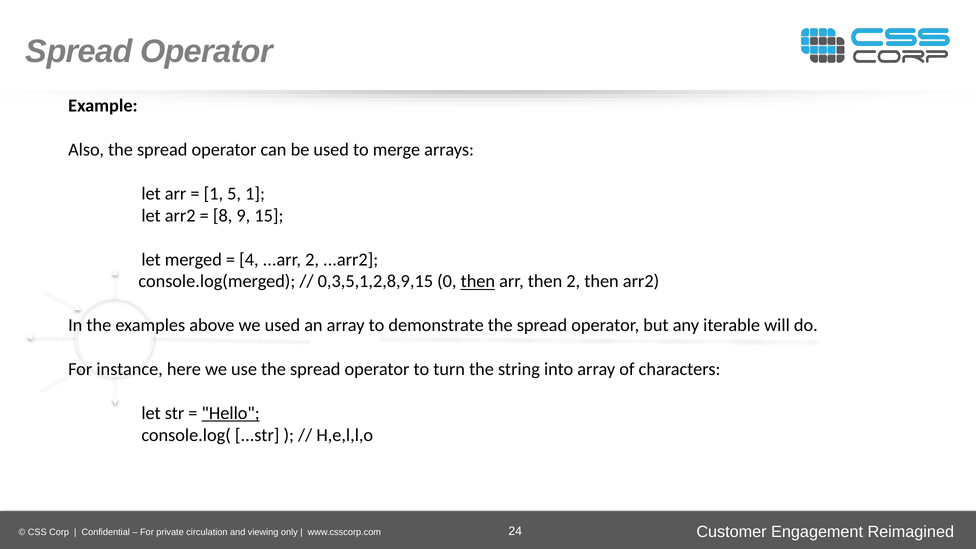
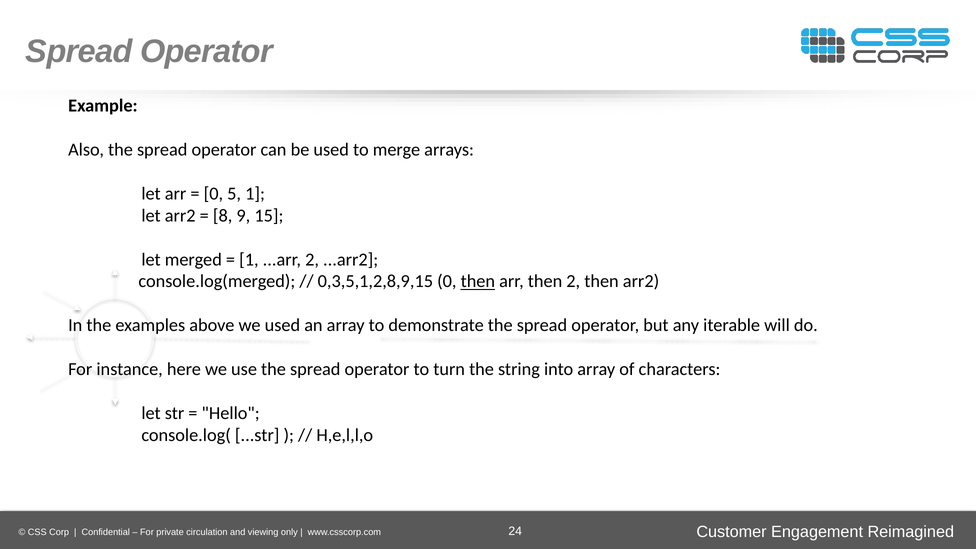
1: 1 -> 0 (213, 194)
4: 4 -> 1 (249, 259)
Hello underline: present -> none (231, 413)
